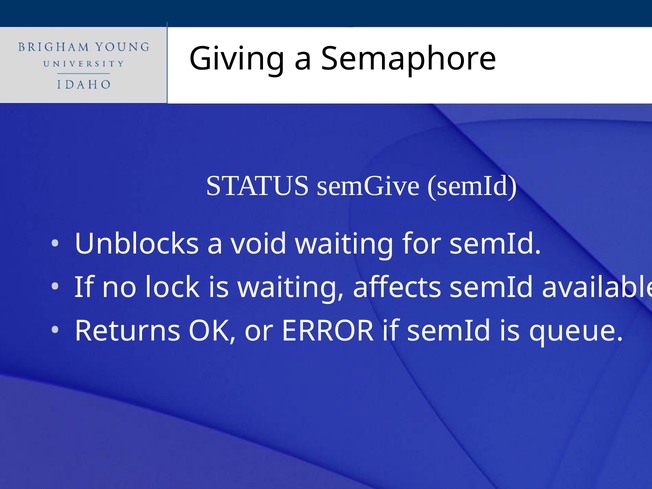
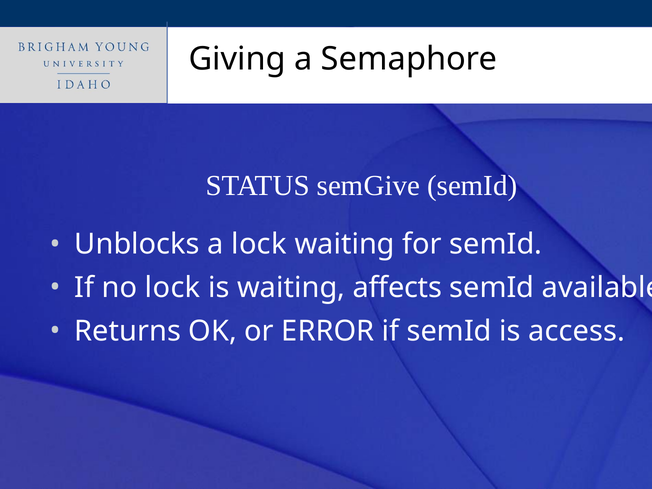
a void: void -> lock (259, 244)
queue: queue -> access (577, 331)
